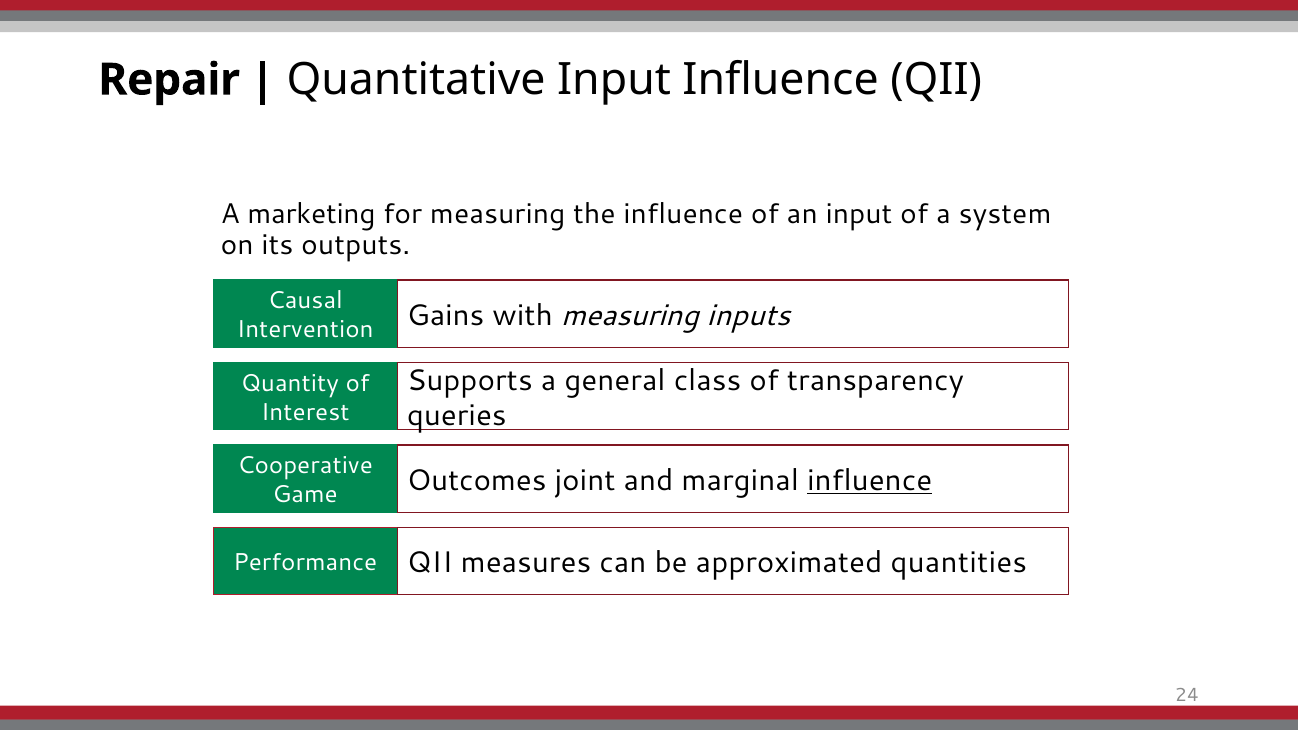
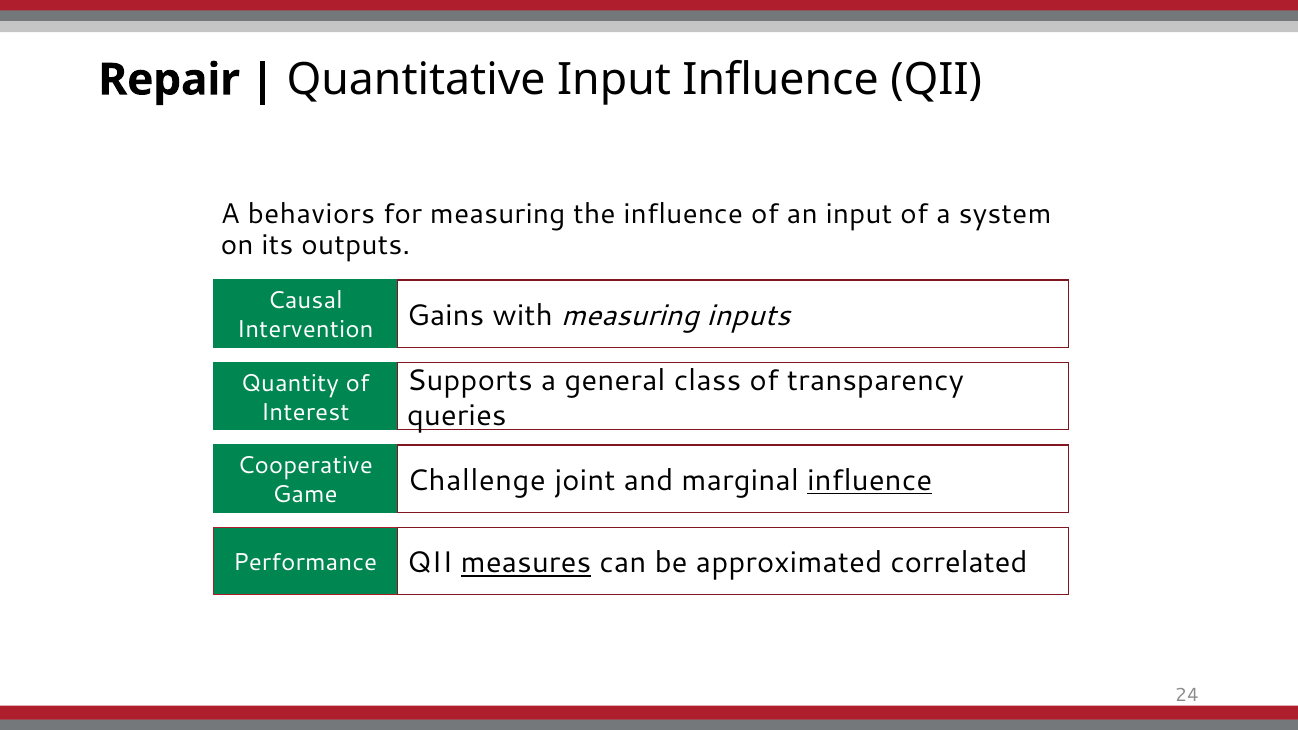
marketing: marketing -> behaviors (311, 214)
Outcomes: Outcomes -> Challenge (476, 481)
measures underline: none -> present (526, 563)
quantities: quantities -> correlated (959, 563)
